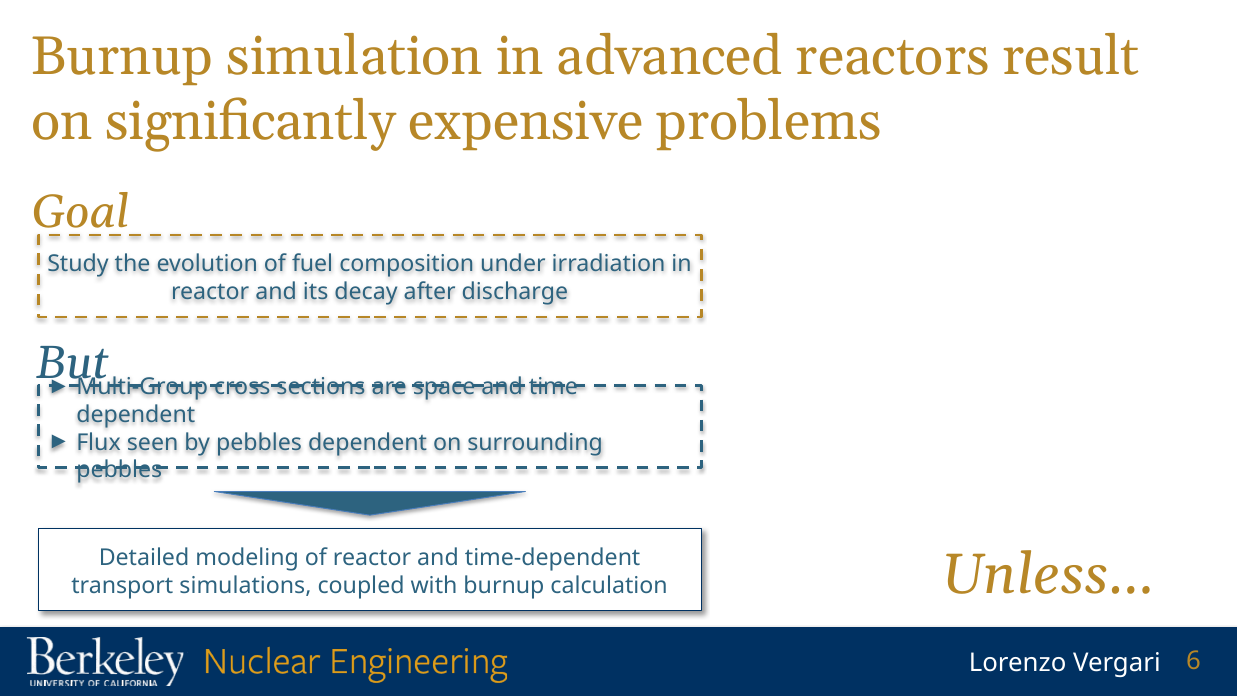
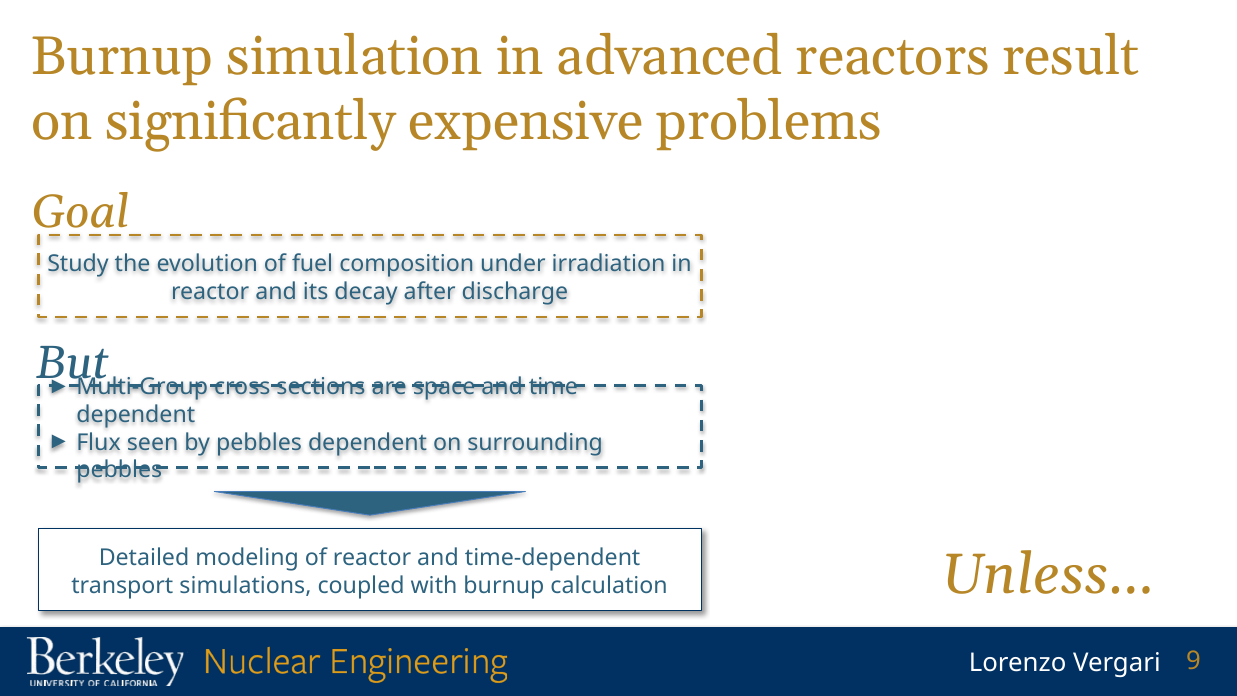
6: 6 -> 9 (1194, 661)
